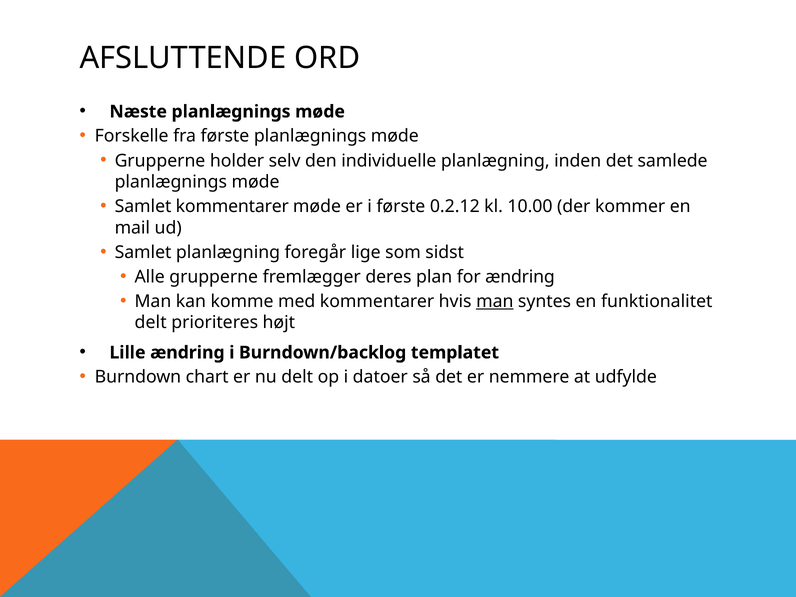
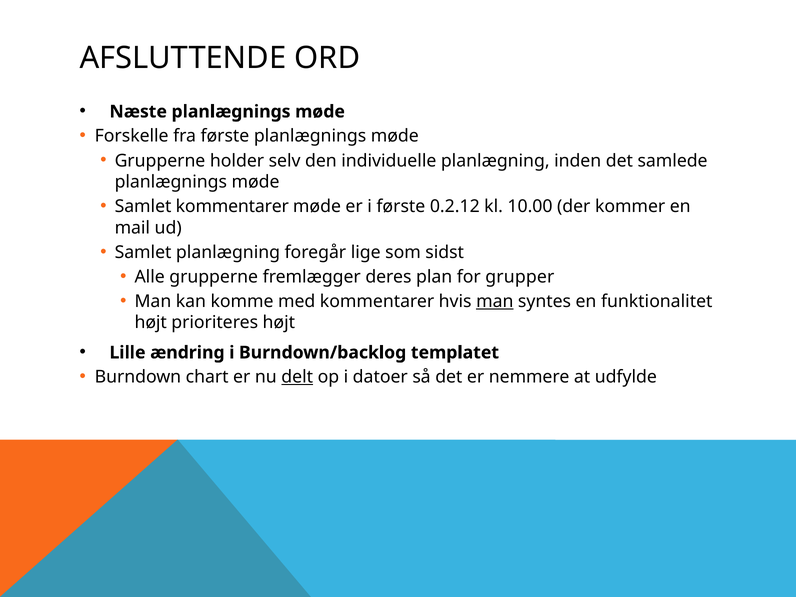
for ændring: ændring -> grupper (520, 277)
delt: delt -> højt (151, 323)
delt underline: none -> present (297, 377)
